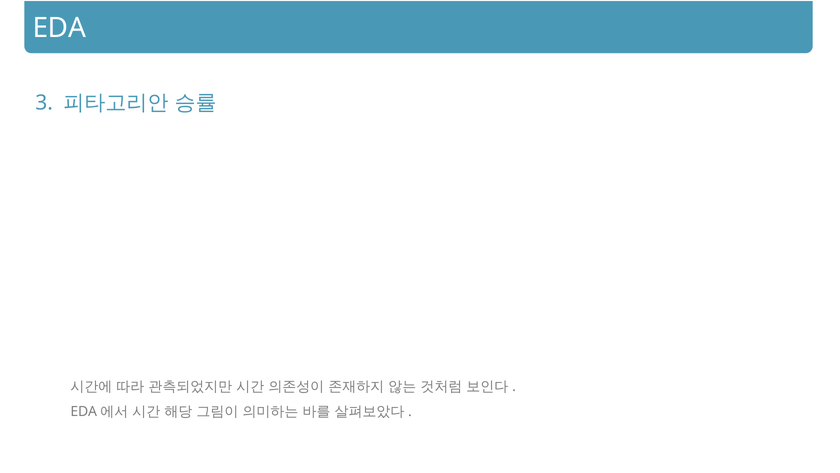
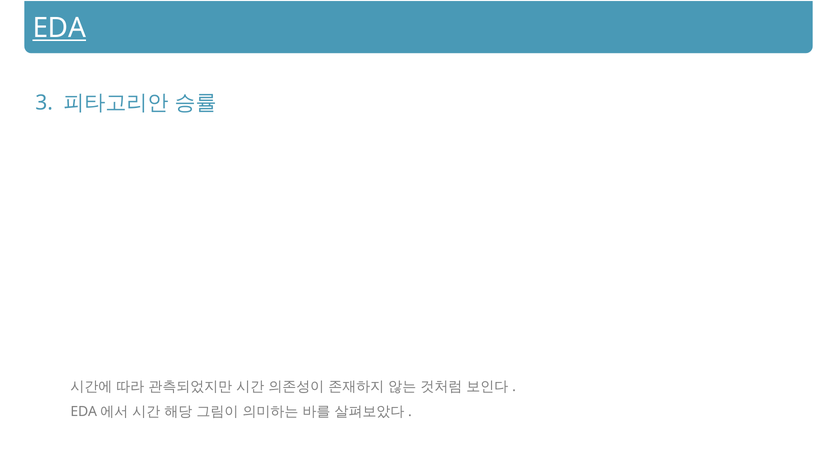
EDA underline: none -> present (59, 28)
